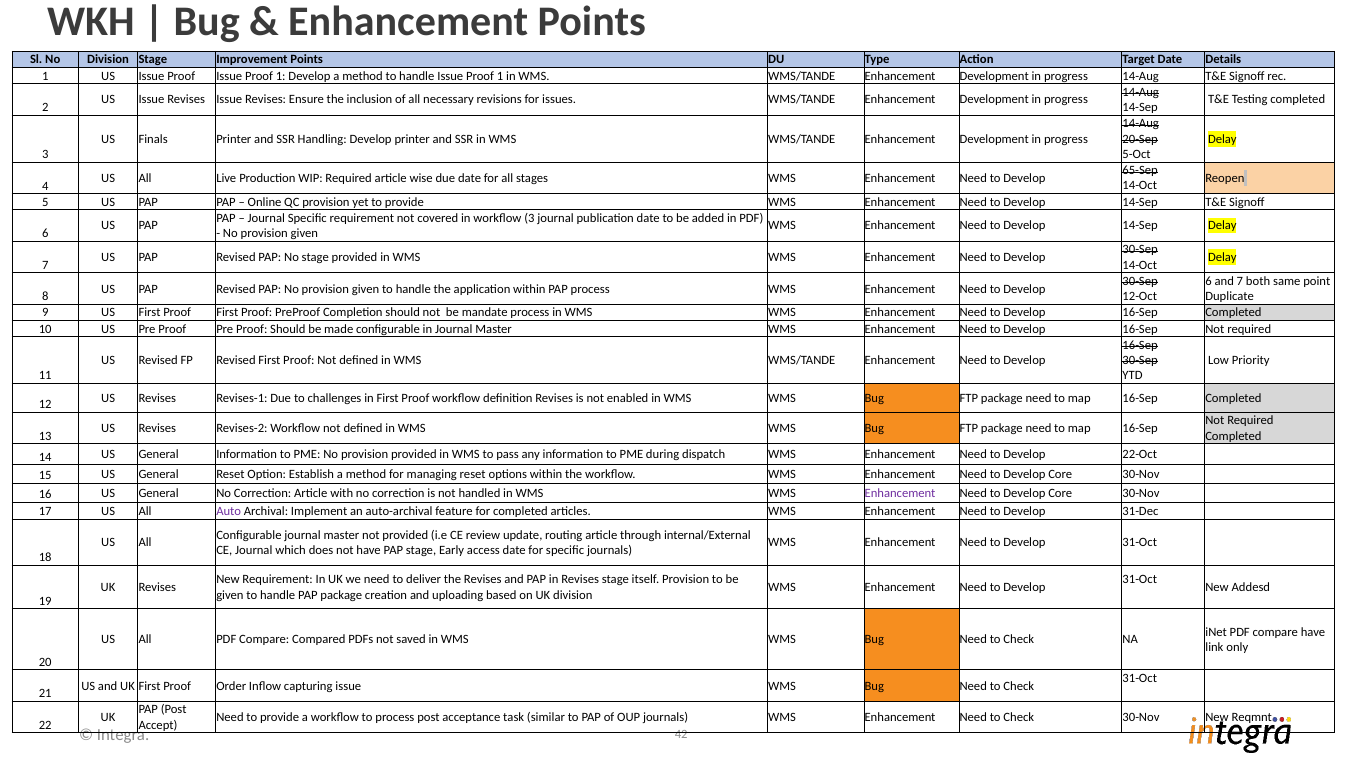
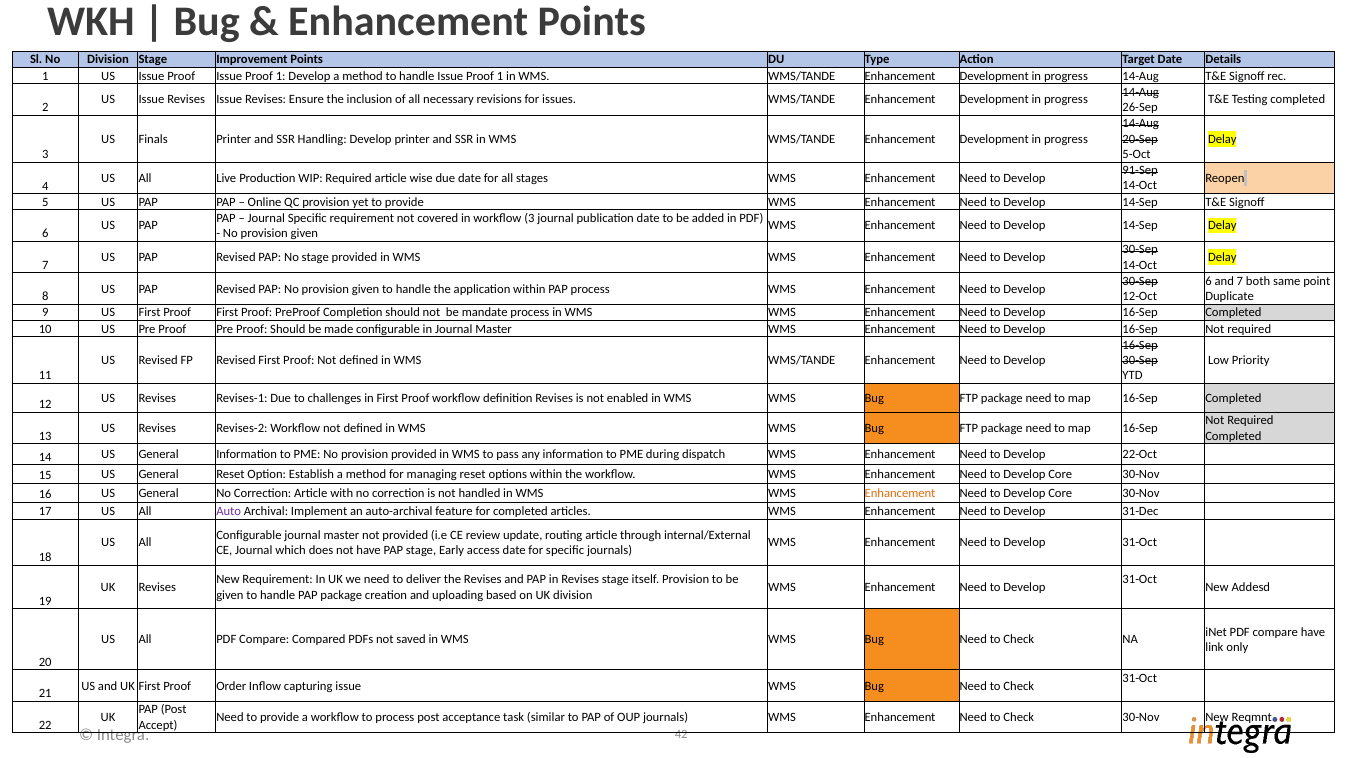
14-Sep: 14-Sep -> 26-Sep (1140, 107)
65-Sep: 65-Sep -> 91-Sep (1140, 170)
Enhancement colour: purple -> orange (900, 493)
